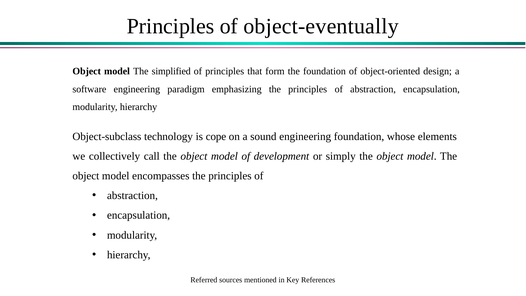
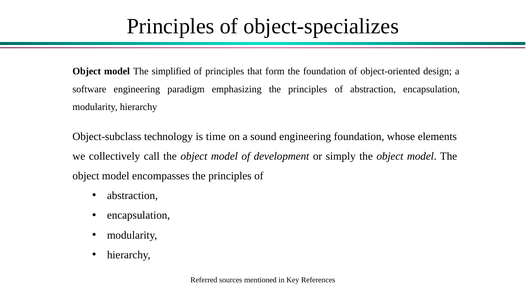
object-eventually: object-eventually -> object-specializes (321, 26)
cope: cope -> time (216, 136)
